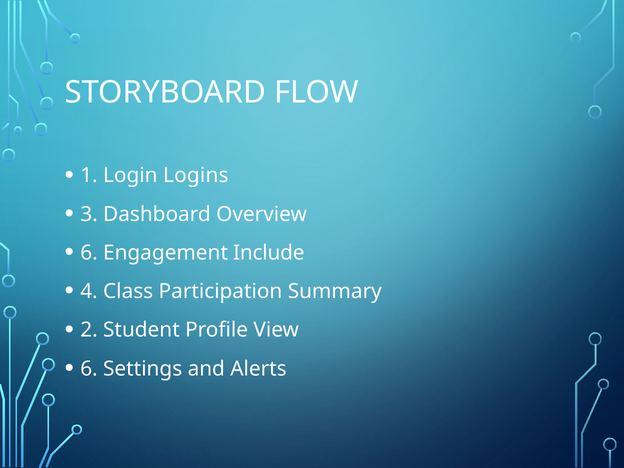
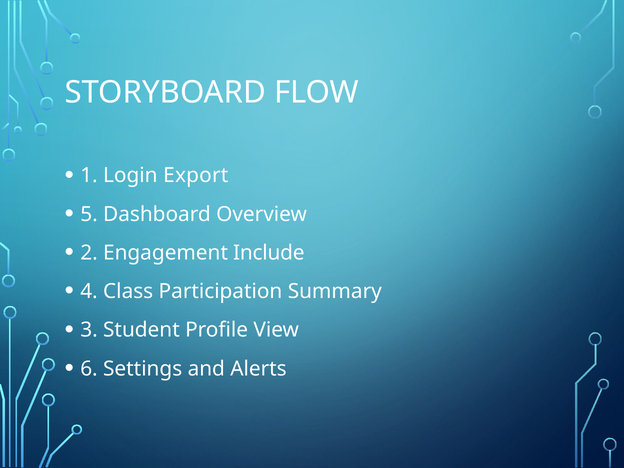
Logins: Logins -> Export (196, 176)
3: 3 -> 5 (89, 214)
6: 6 -> 2 (89, 253)
2: 2 -> 3 (89, 330)
